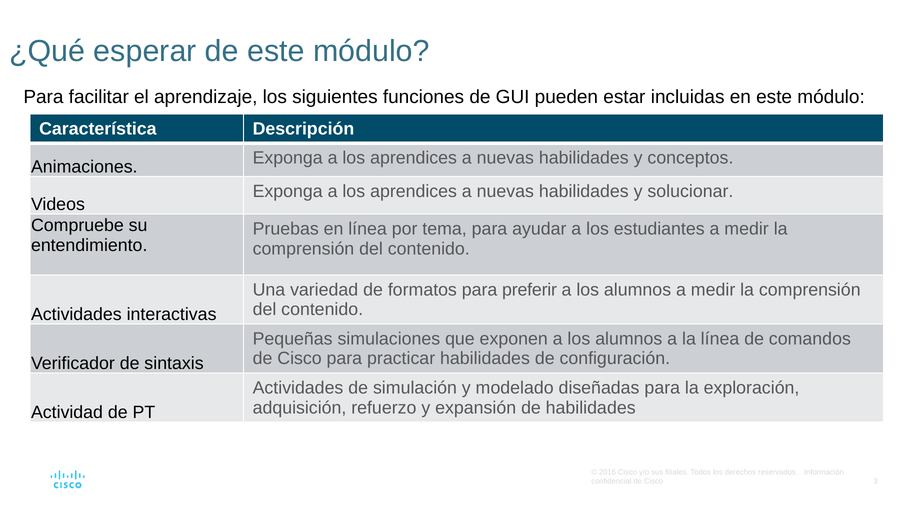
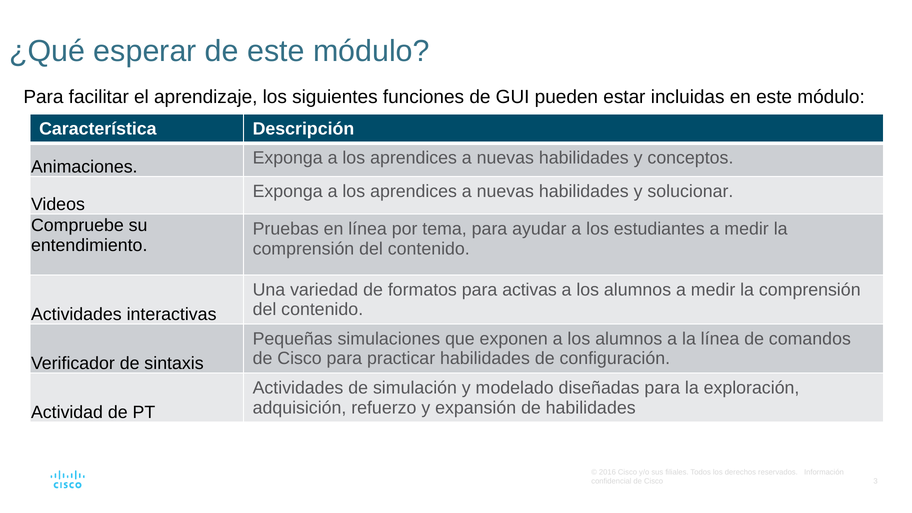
preferir: preferir -> activas (530, 290)
